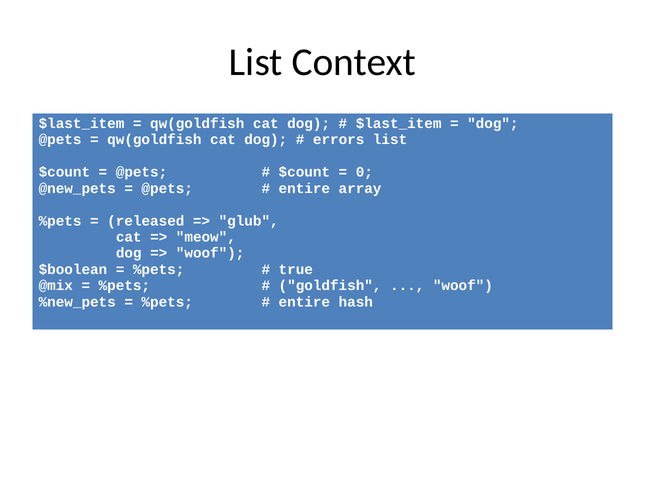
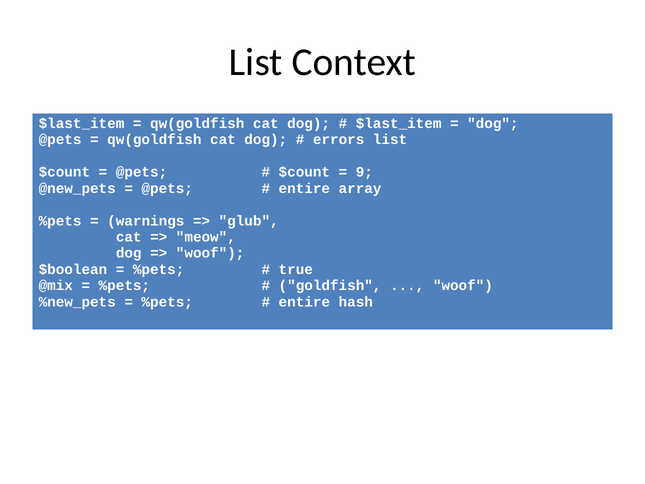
0: 0 -> 9 (364, 172)
released: released -> warnings (146, 221)
